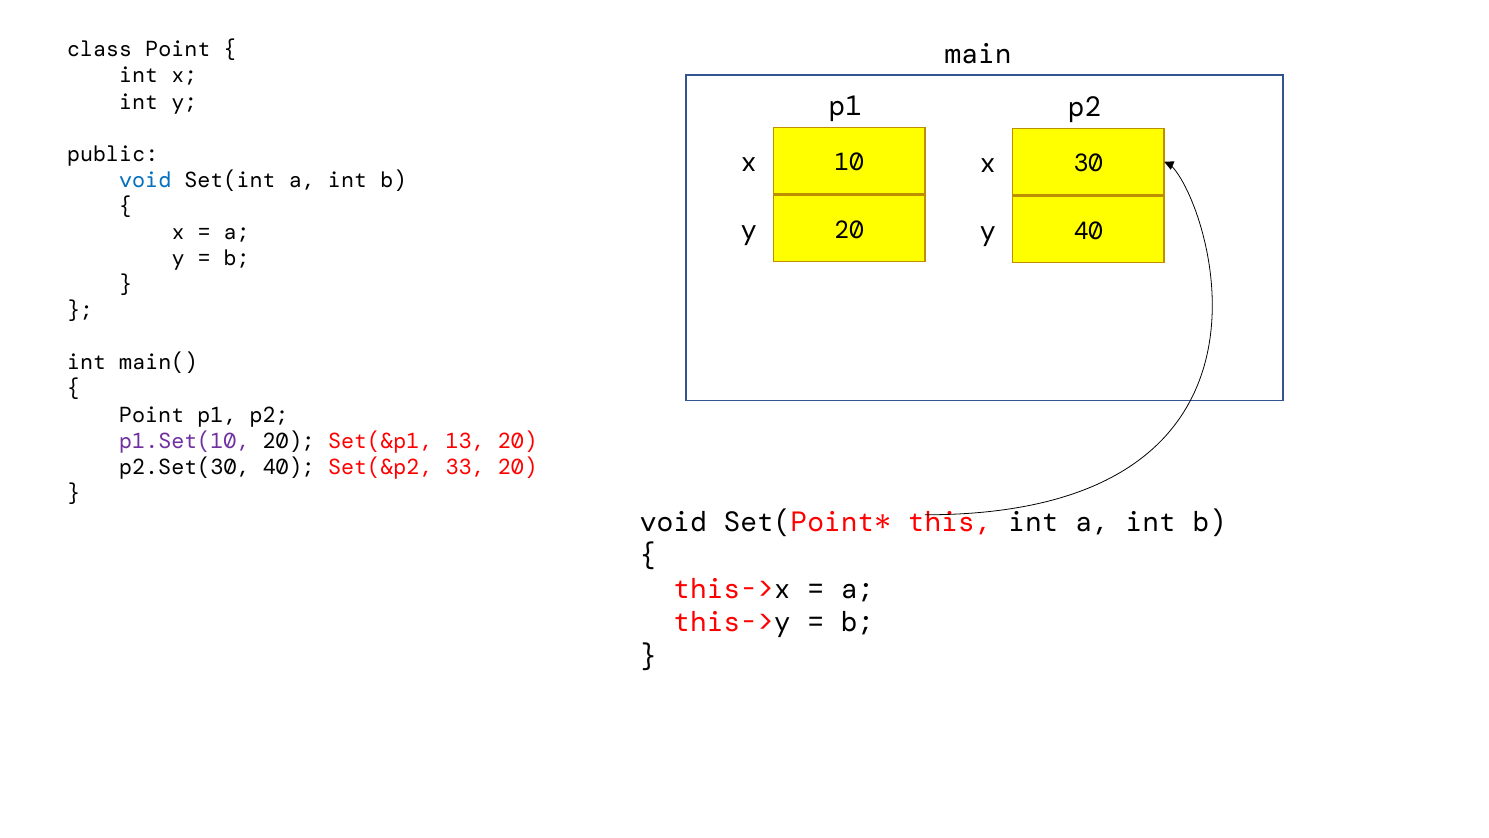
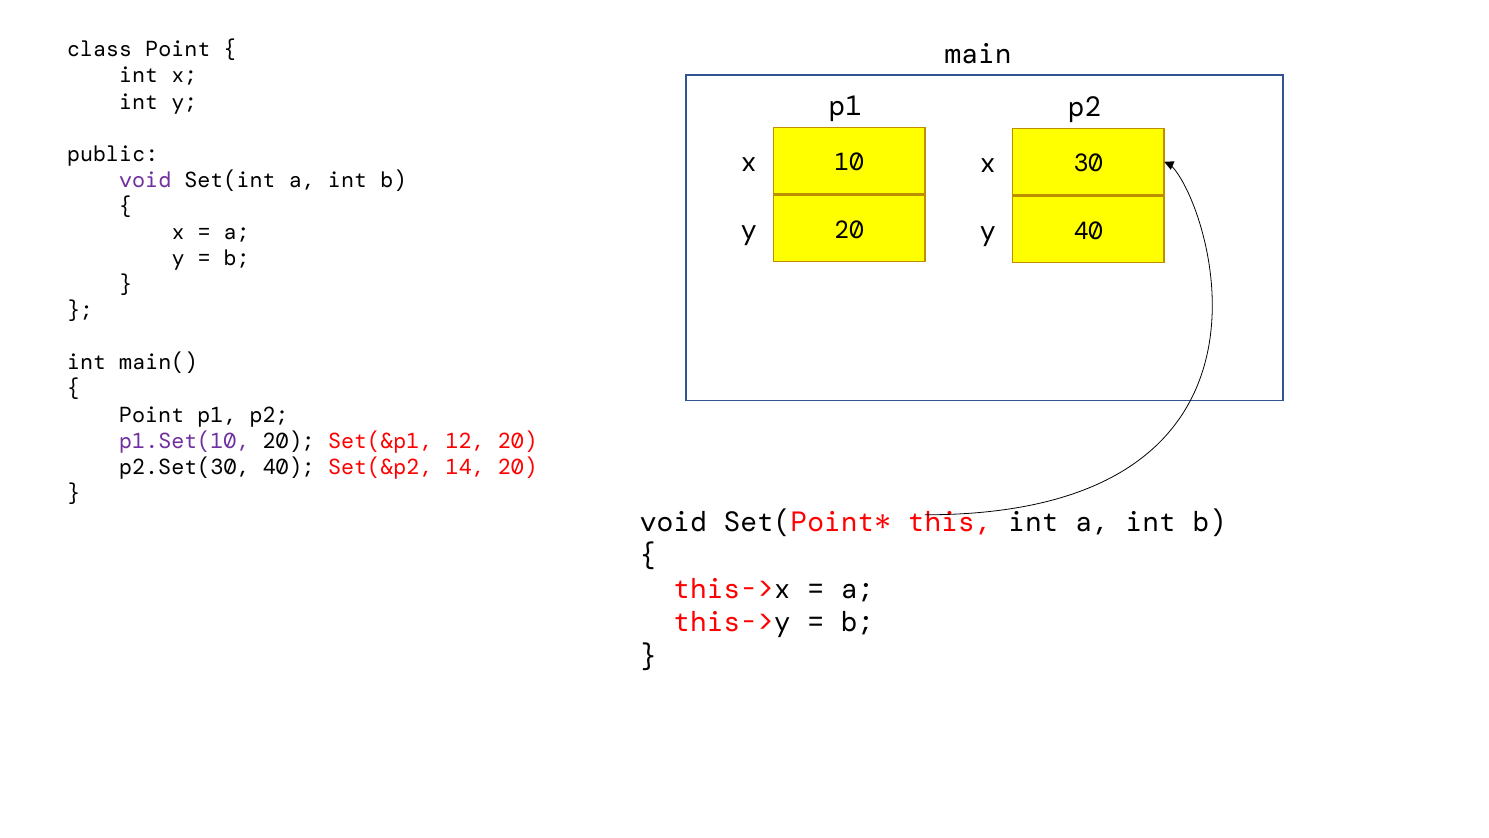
void colour: blue -> purple (145, 180)
13: 13 -> 12 (465, 441)
33: 33 -> 14 (465, 467)
